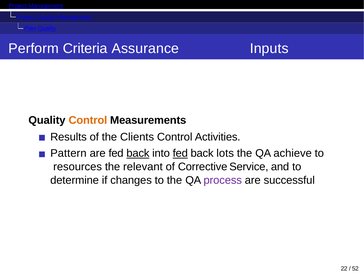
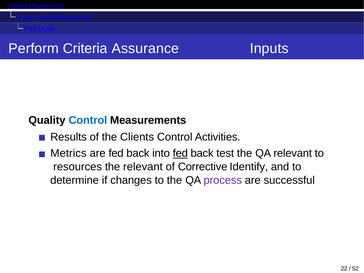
Control colour: orange -> blue (88, 120)
Pattern: Pattern -> Metrics (68, 153)
back underline: present -> none (138, 153)
lots: lots -> test (225, 153)
QA achieve: achieve -> relevant (293, 153)
Service: Service -> Identify (249, 167)
